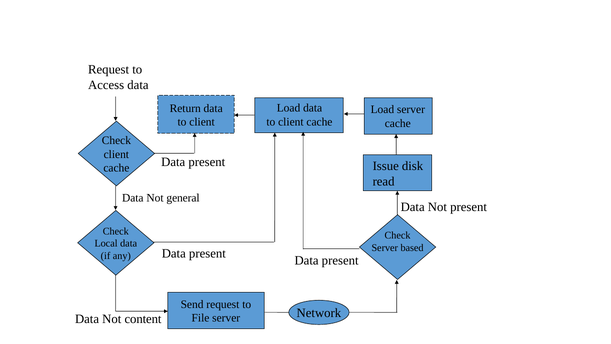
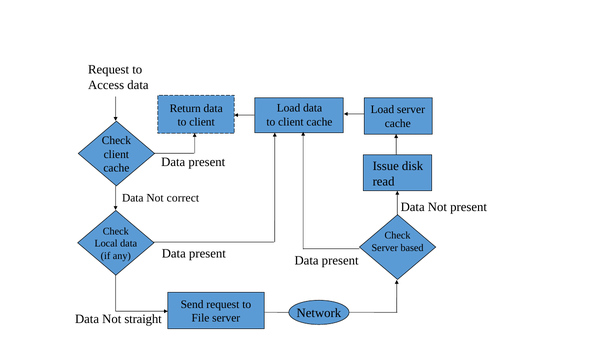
general: general -> correct (183, 198)
content: content -> straight (143, 319)
